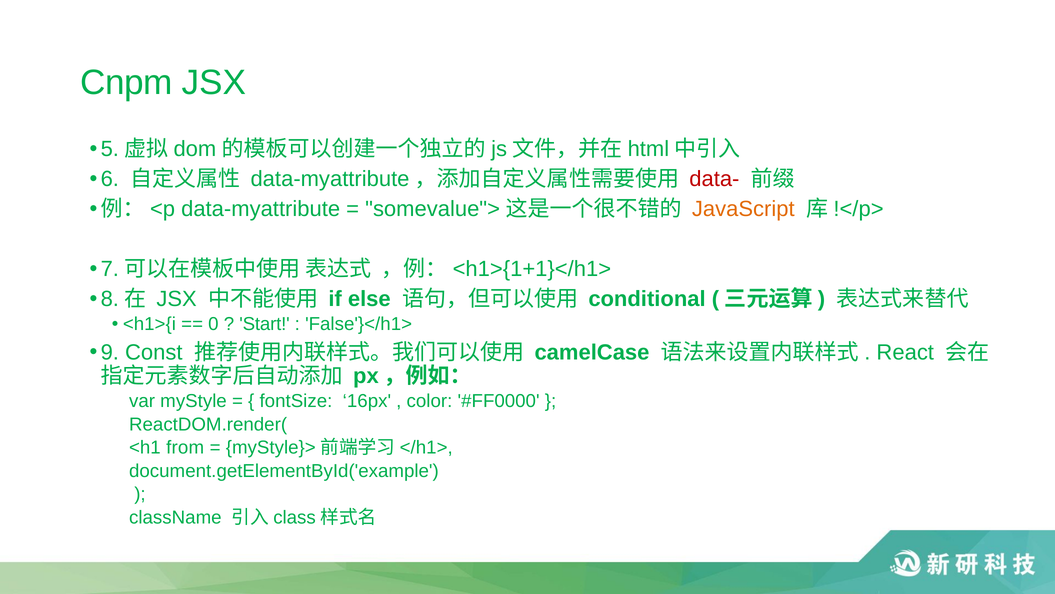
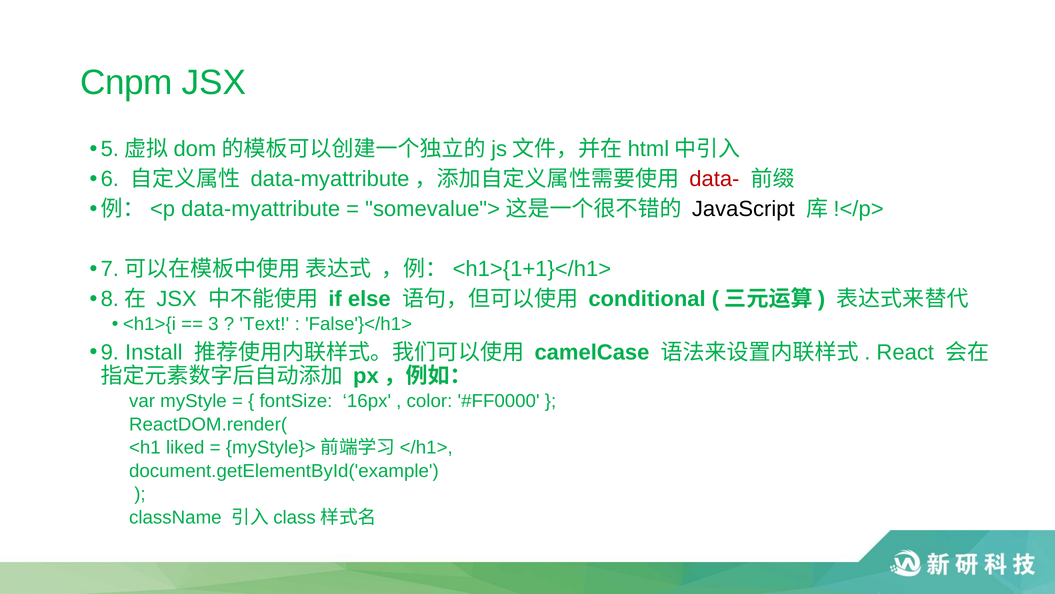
JavaScript colour: orange -> black (743, 209)
0: 0 -> 3 (213, 324)
Start: Start -> Text (264, 324)
Const: Const -> Install (154, 352)
from: from -> liked (185, 447)
